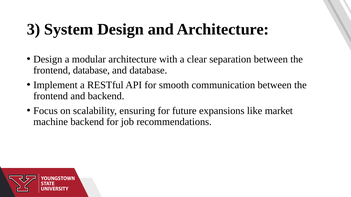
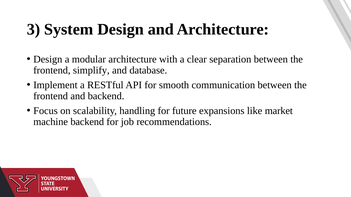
frontend database: database -> simplify (91, 70)
ensuring: ensuring -> handling (137, 111)
